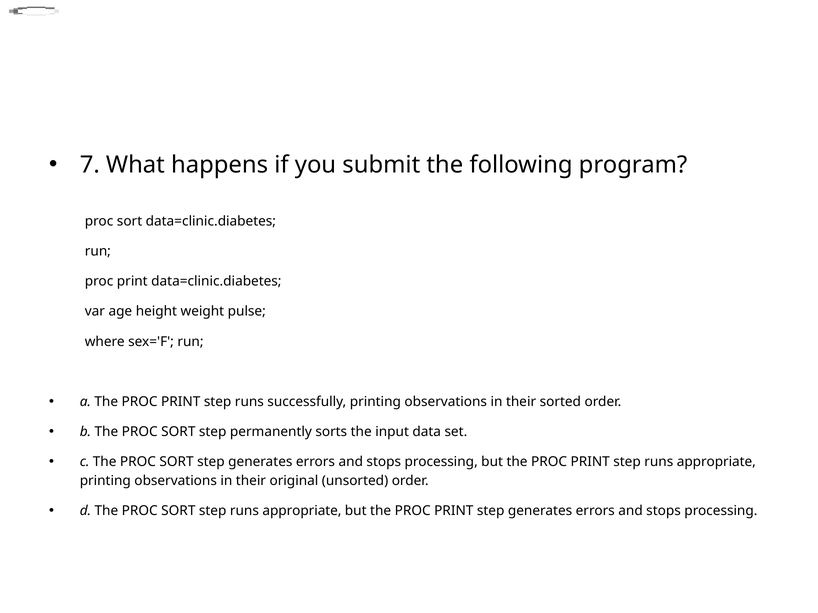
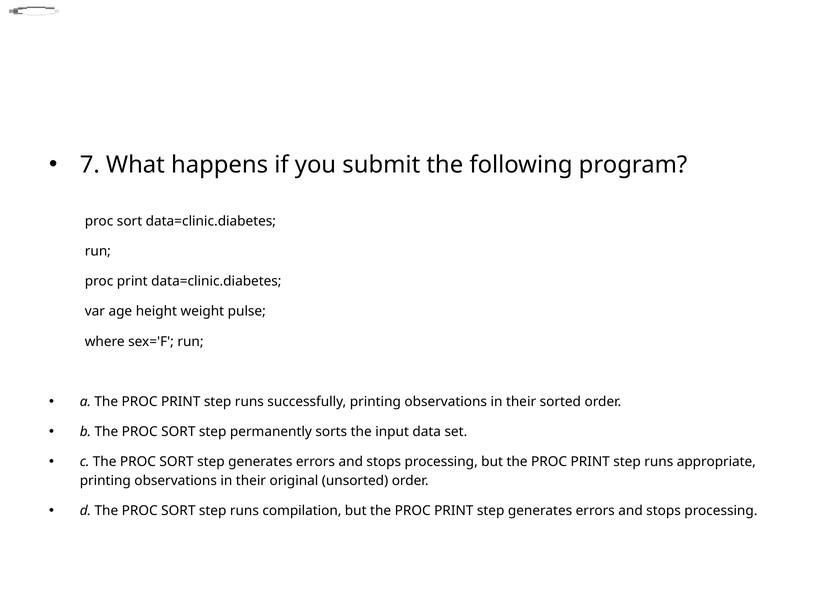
SORT step runs appropriate: appropriate -> compilation (302, 511)
